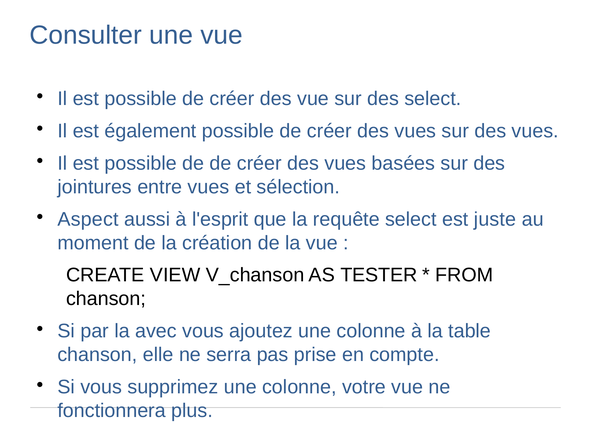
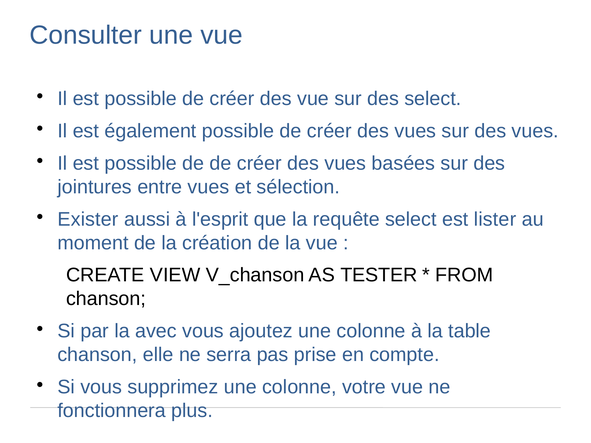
Aspect: Aspect -> Exister (88, 219)
juste: juste -> lister (495, 219)
